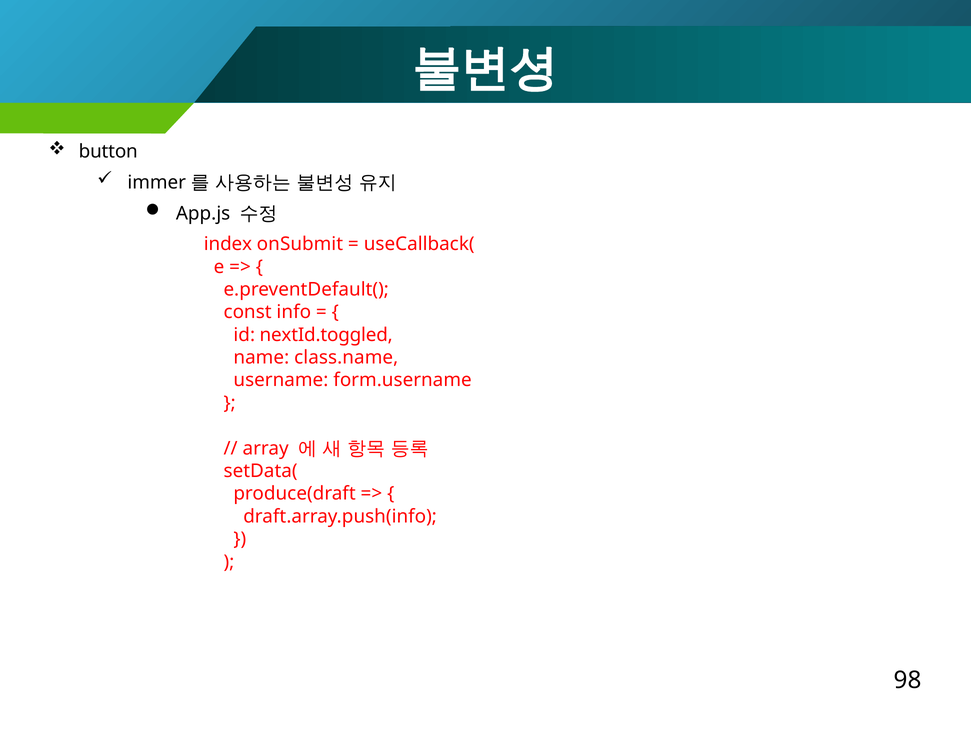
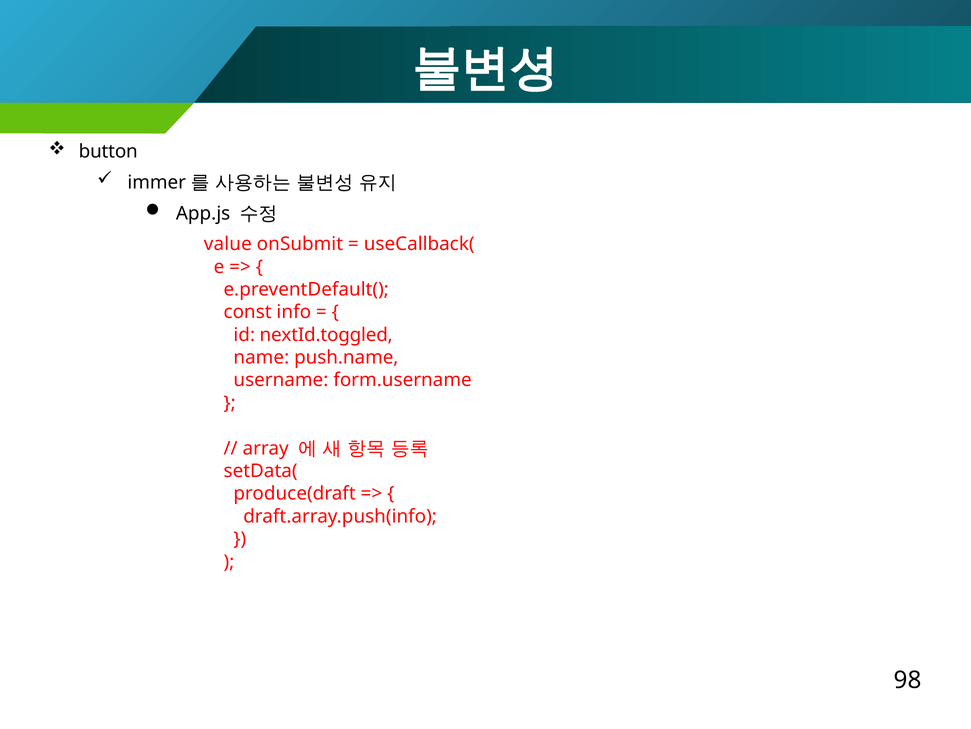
index: index -> value (228, 244)
class.name: class.name -> push.name (346, 357)
